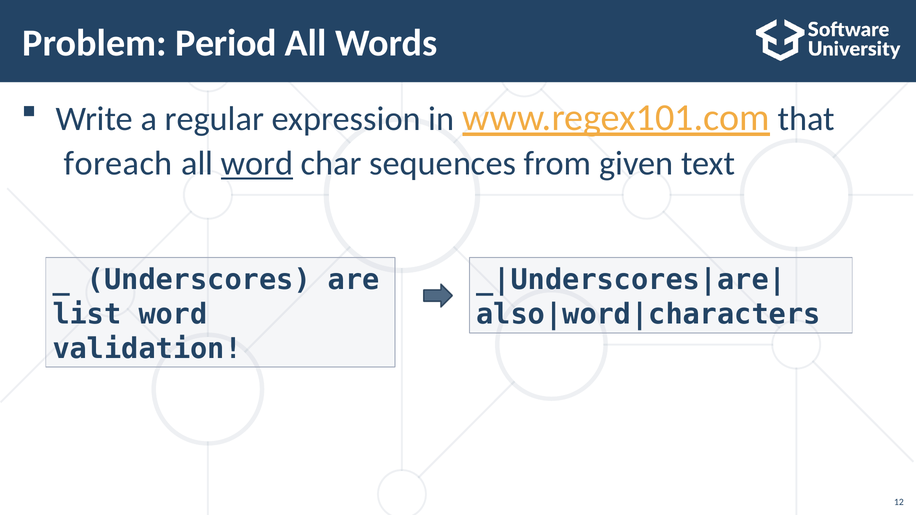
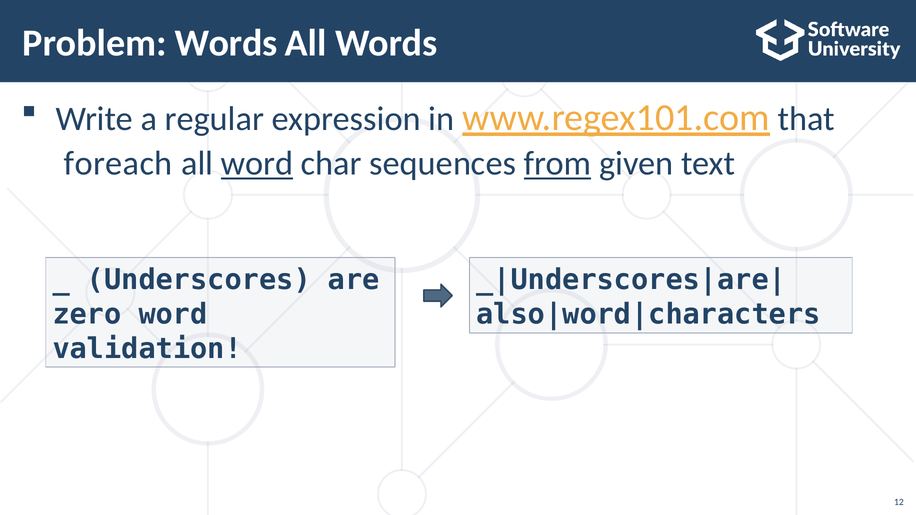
Problem Period: Period -> Words (226, 43)
from underline: none -> present (558, 164)
list: list -> zero (87, 314)
